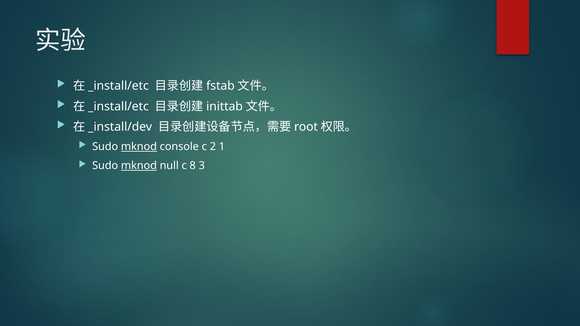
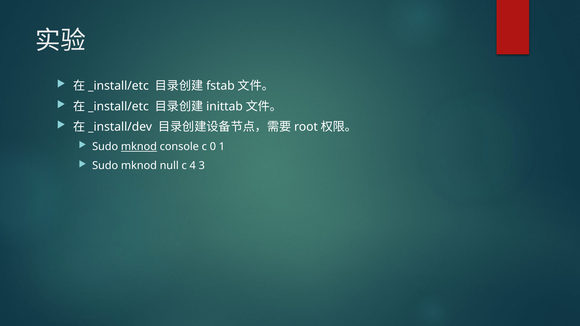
2: 2 -> 0 (213, 147)
mknod underline: present -> none (139, 166)
8: 8 -> 4 (193, 166)
